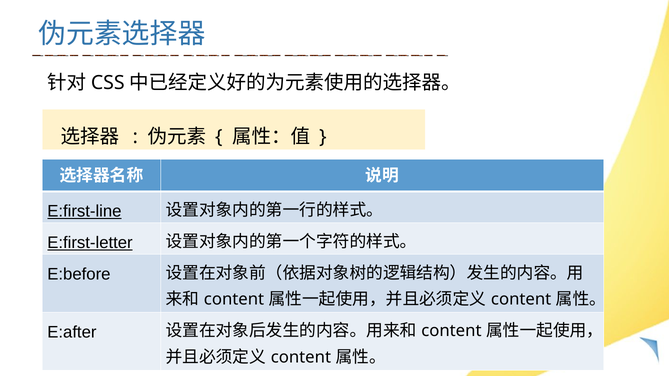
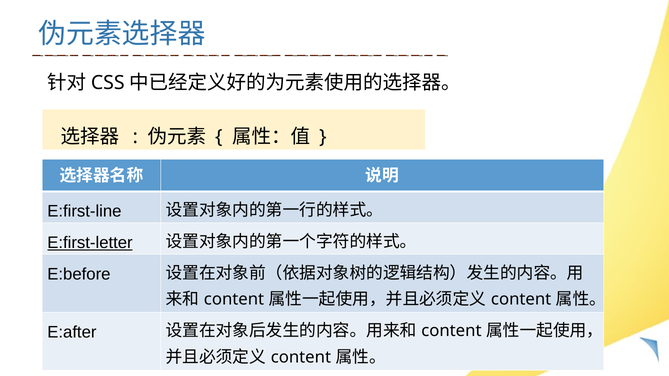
E:first-line underline: present -> none (84, 212)
